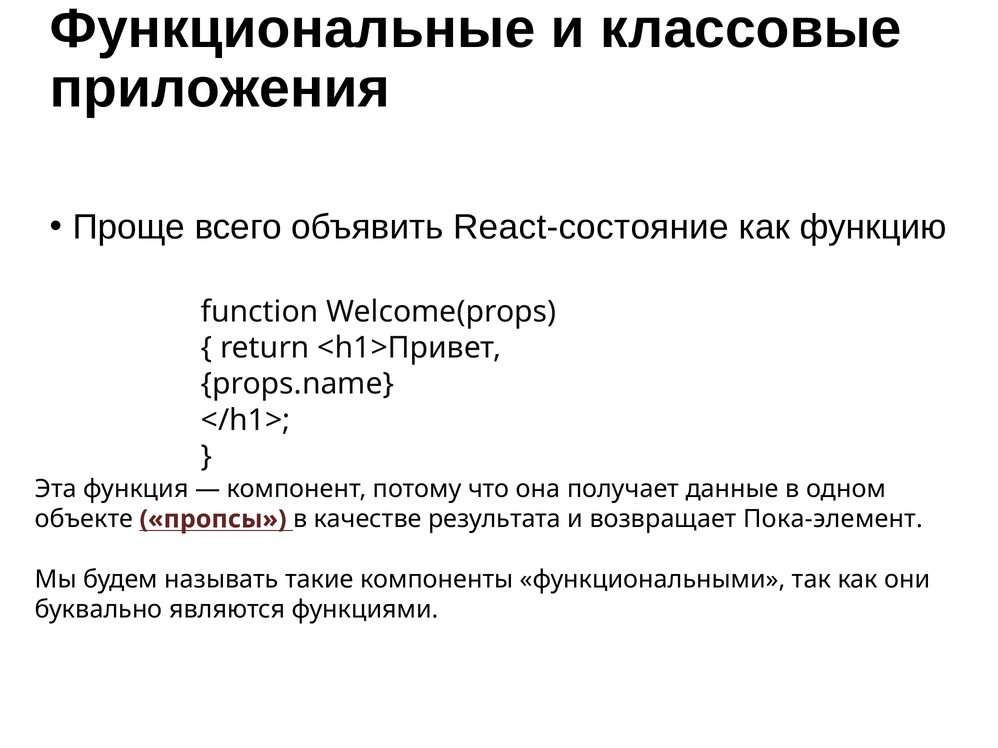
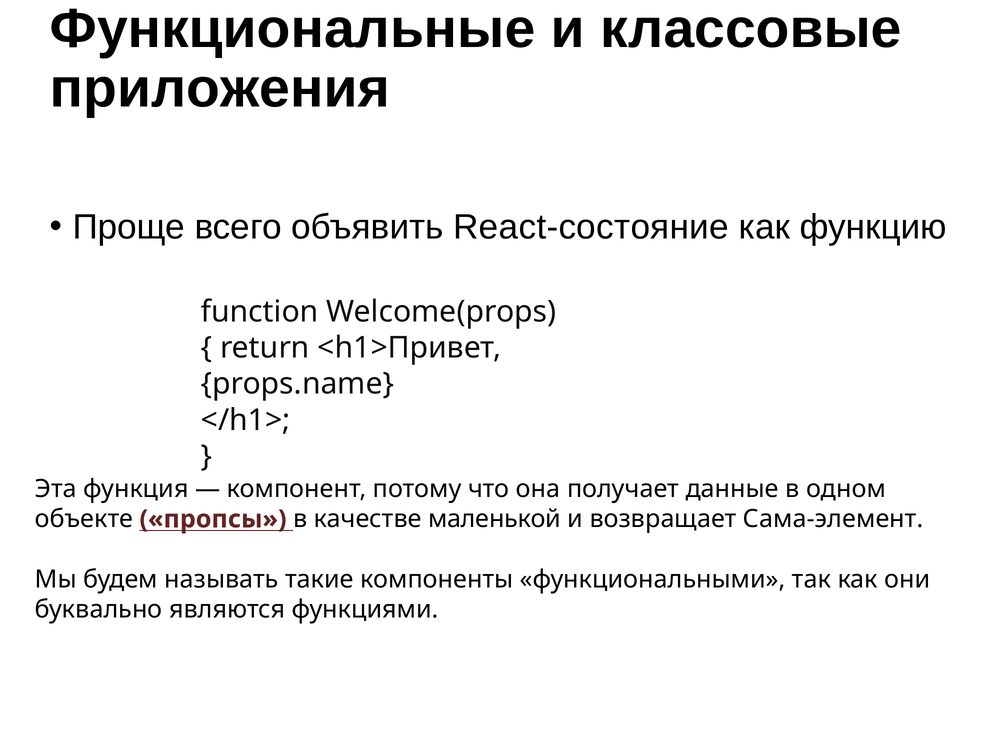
результата: результата -> маленькой (495, 519)
Пока-элемент: Пока-элемент -> Сама-элемент (833, 519)
